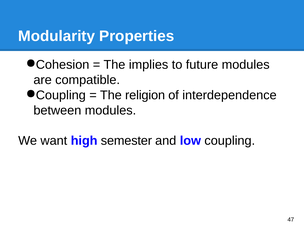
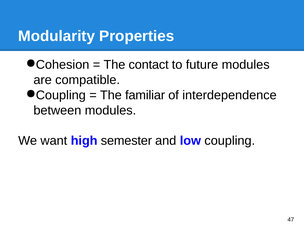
implies: implies -> contact (149, 65)
religion: religion -> familiar (145, 95)
